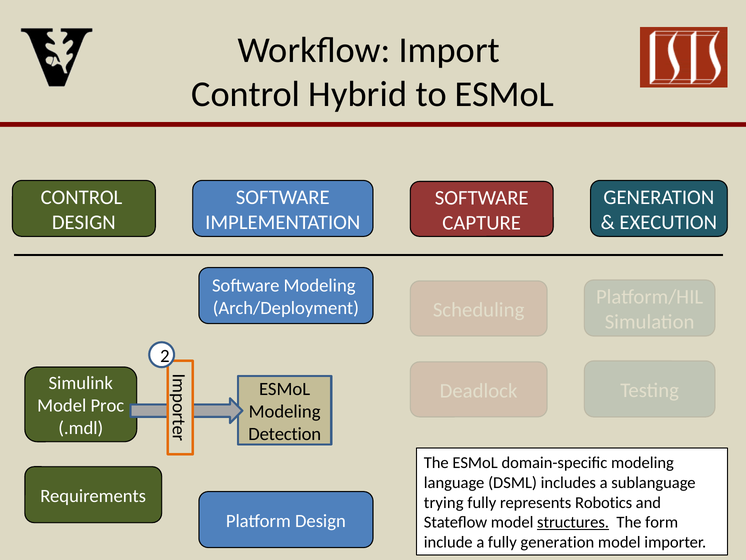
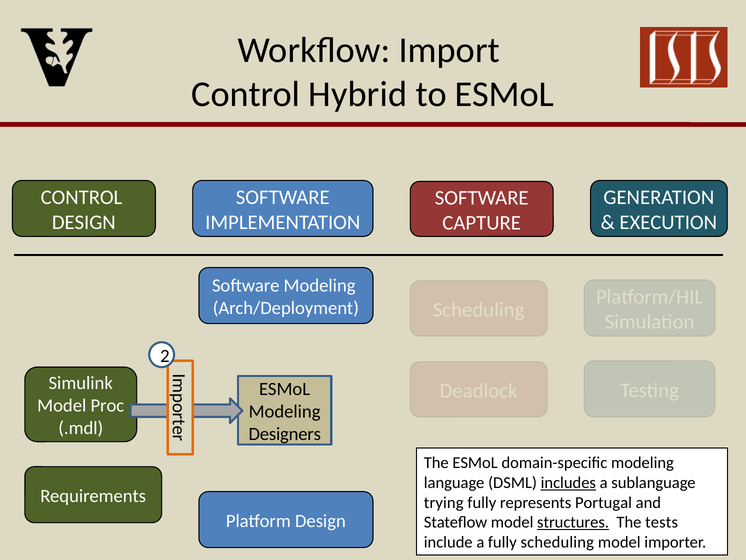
Detection: Detection -> Designers (285, 433)
includes underline: none -> present (568, 482)
Robotics: Robotics -> Portugal (604, 502)
form: form -> tests (662, 522)
fully generation: generation -> scheduling (557, 542)
